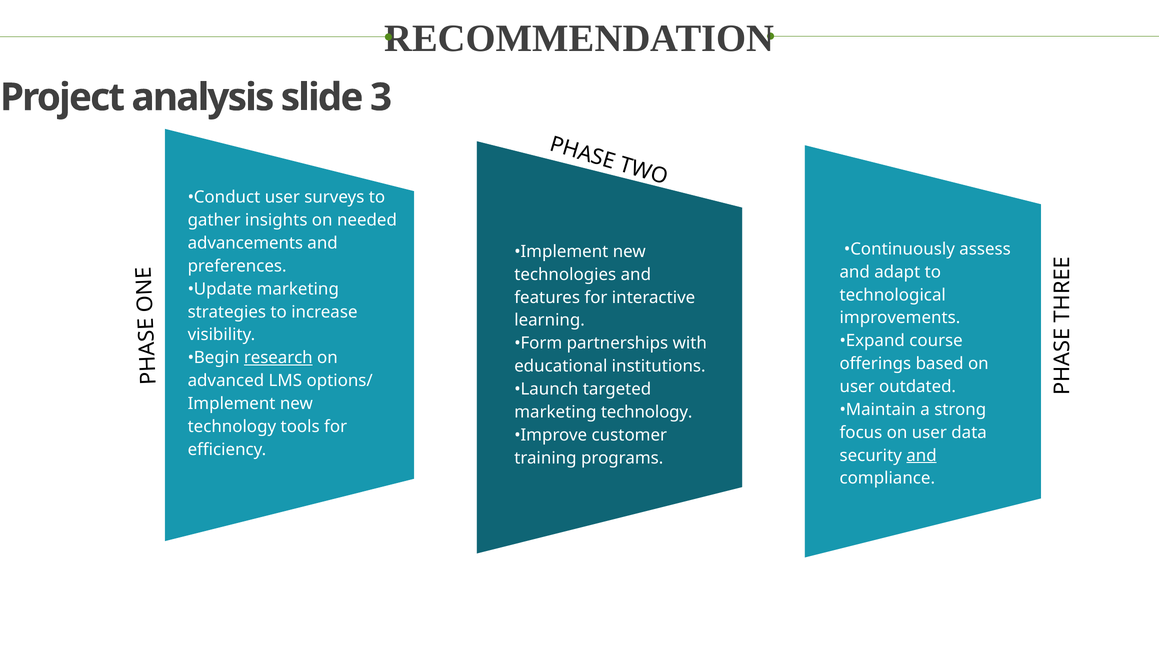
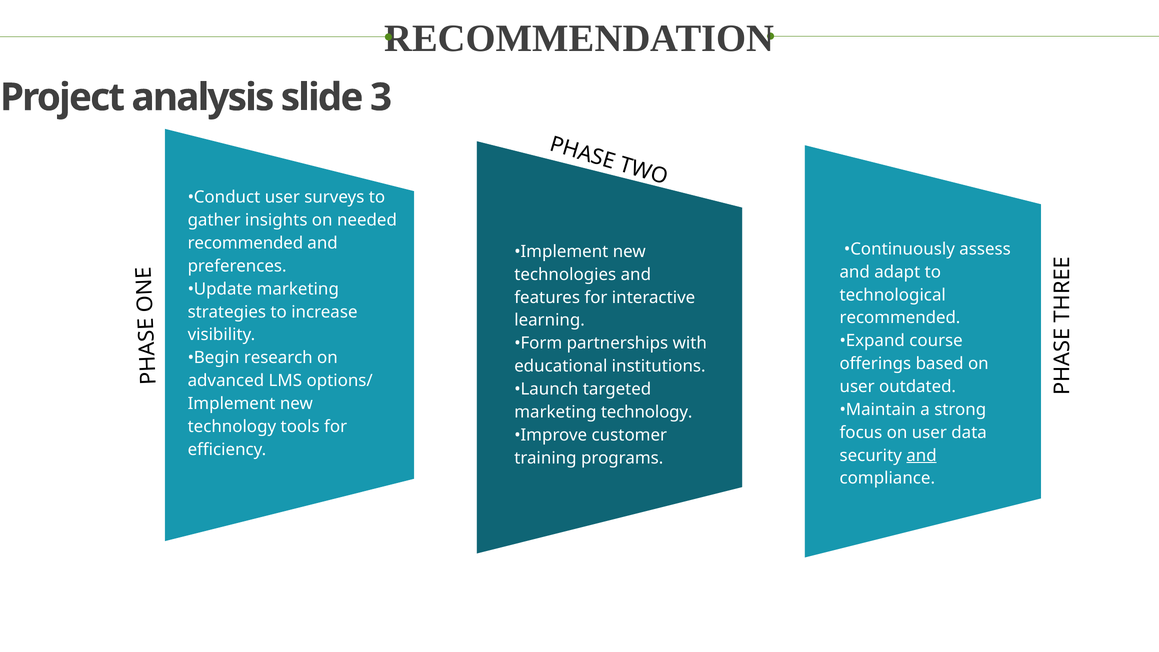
advancements: advancements -> recommended (245, 243)
improvements: improvements -> recommended (900, 318)
research underline: present -> none (278, 358)
